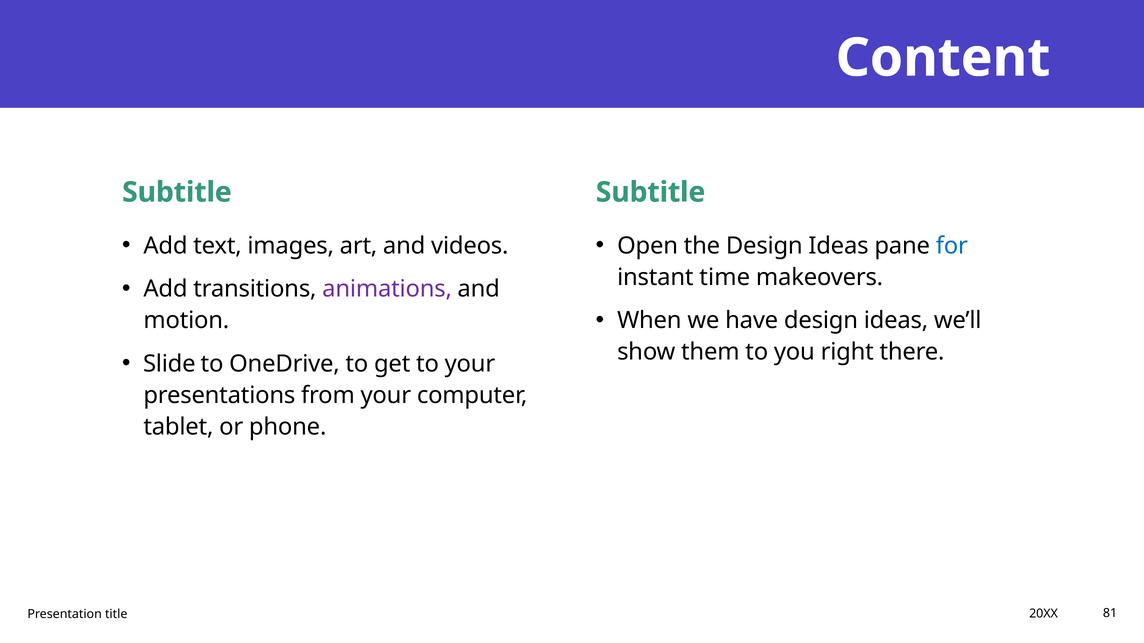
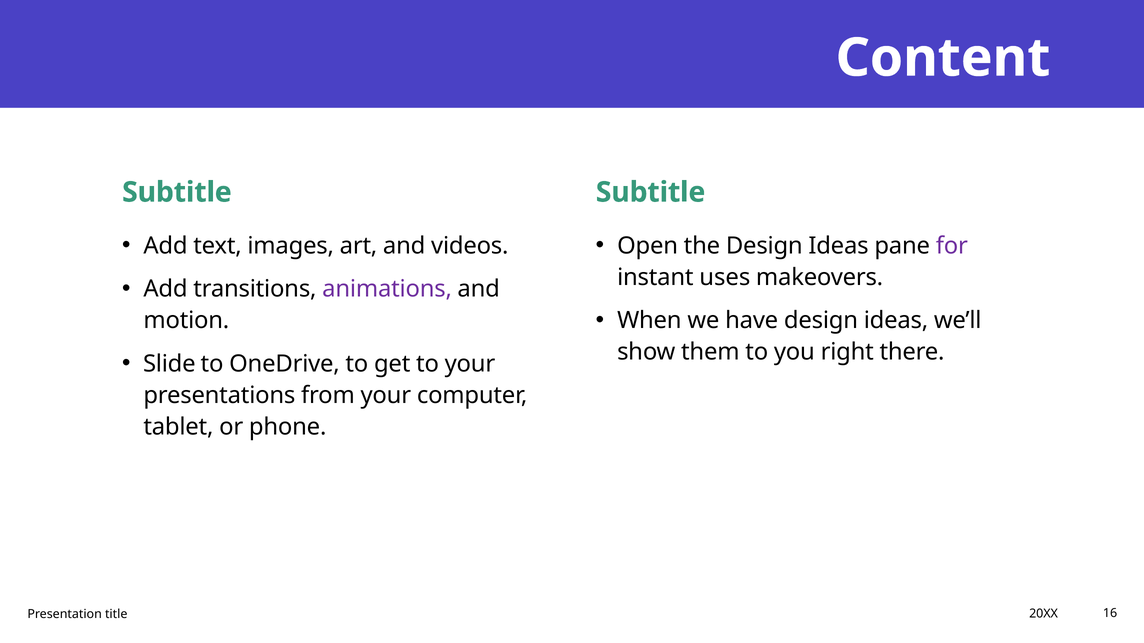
for colour: blue -> purple (952, 246)
time: time -> uses (725, 277)
81: 81 -> 16 (1110, 613)
